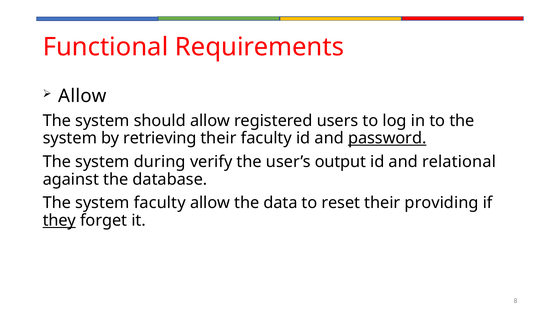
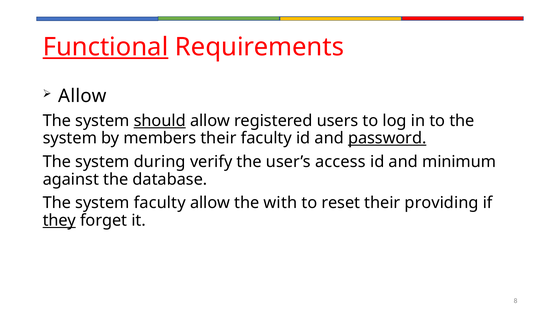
Functional underline: none -> present (105, 47)
should underline: none -> present (160, 121)
retrieving: retrieving -> members (160, 138)
output: output -> access (340, 162)
relational: relational -> minimum (459, 162)
data: data -> with (280, 203)
